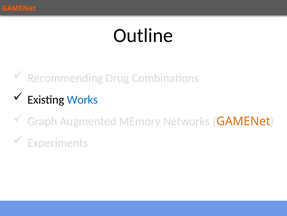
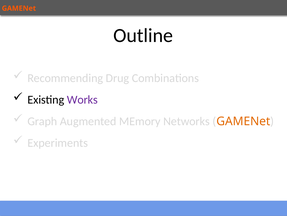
Works colour: blue -> purple (82, 99)
